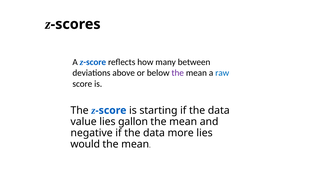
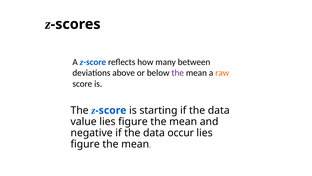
raw colour: blue -> orange (222, 73)
value lies gallon: gallon -> figure (133, 121)
more: more -> occur (181, 133)
would: would -> figure (85, 144)
